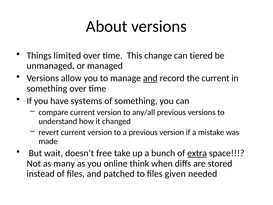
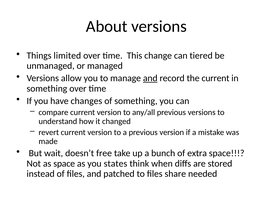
systems: systems -> changes (86, 101)
extra underline: present -> none (197, 153)
as many: many -> space (64, 163)
online: online -> states (116, 163)
given: given -> share (175, 174)
